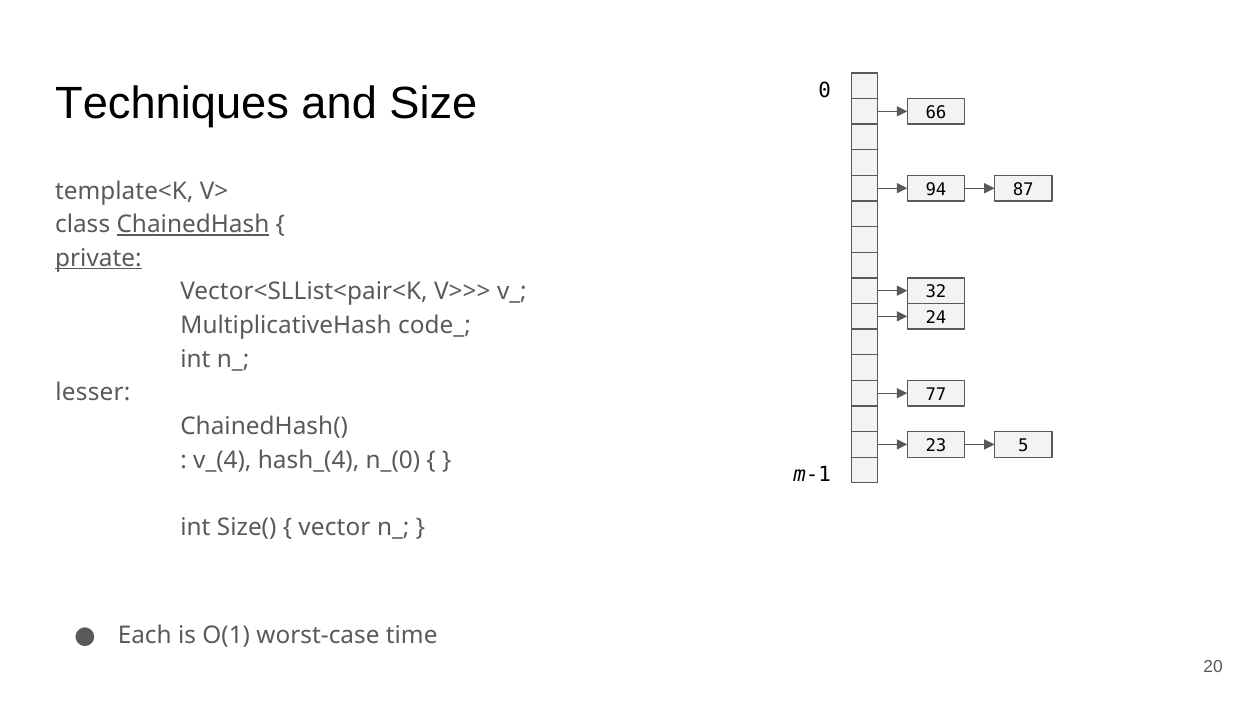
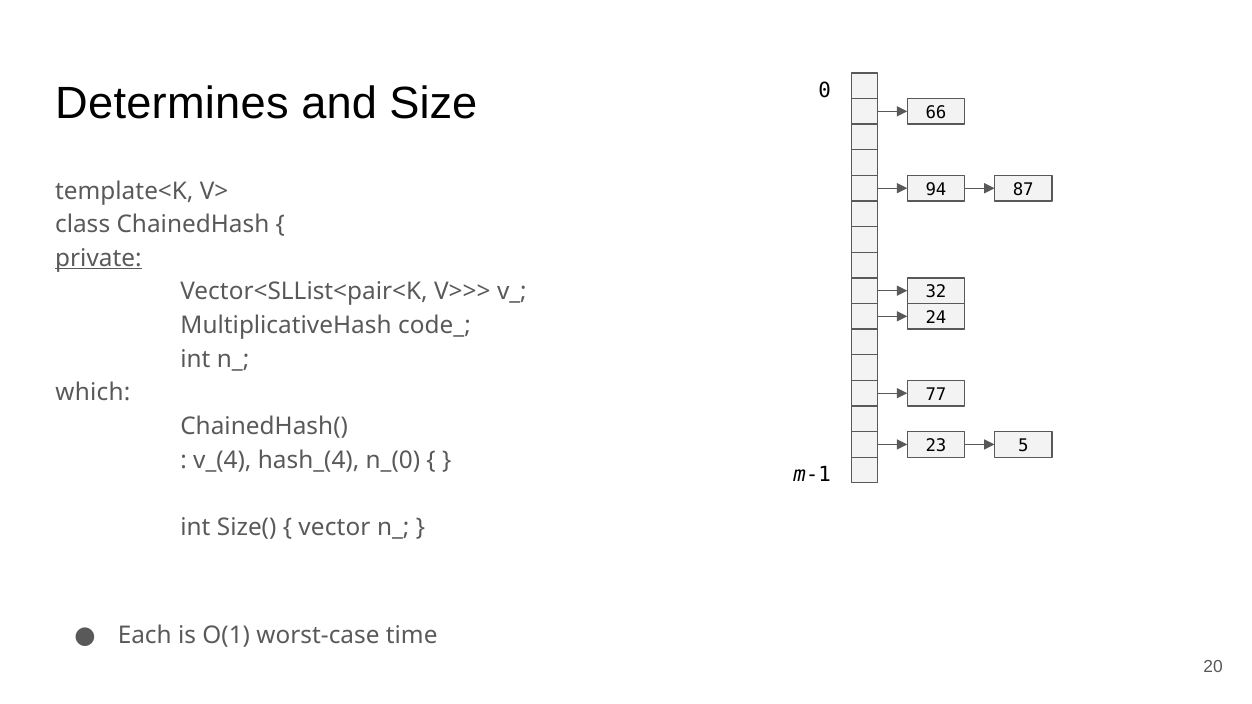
Techniques: Techniques -> Determines (172, 104)
ChainedHash underline: present -> none (193, 225)
lesser: lesser -> which (93, 393)
